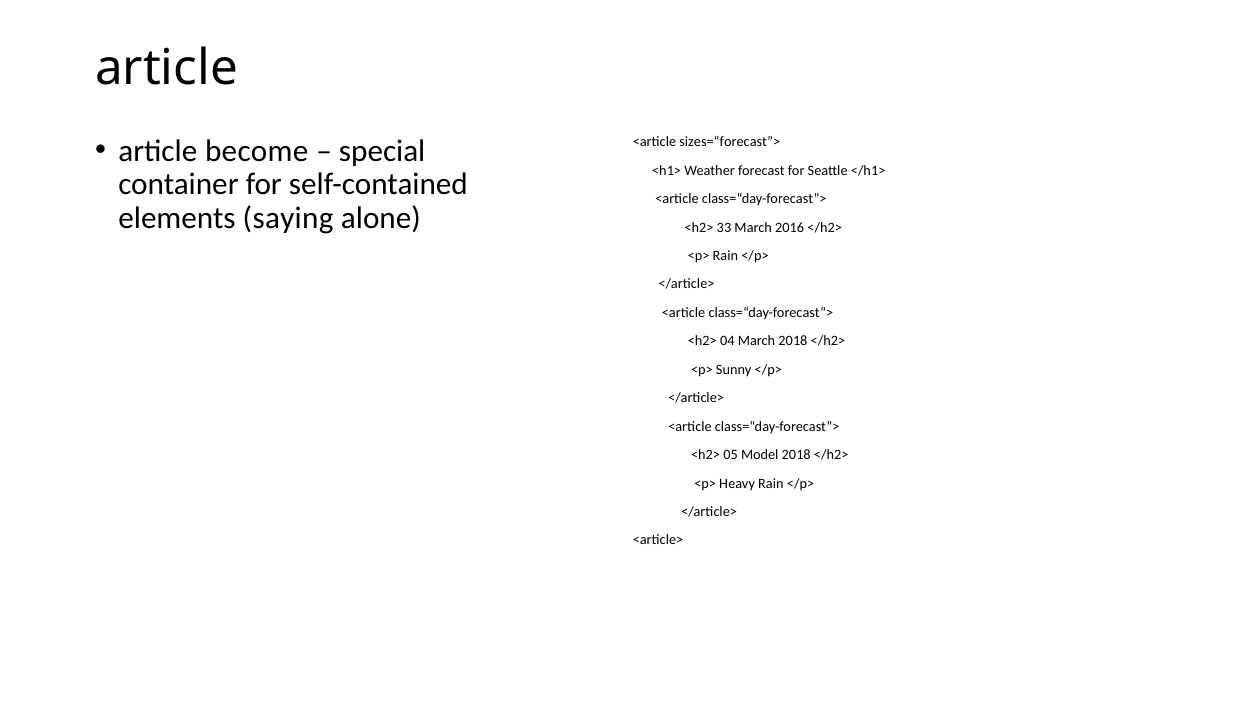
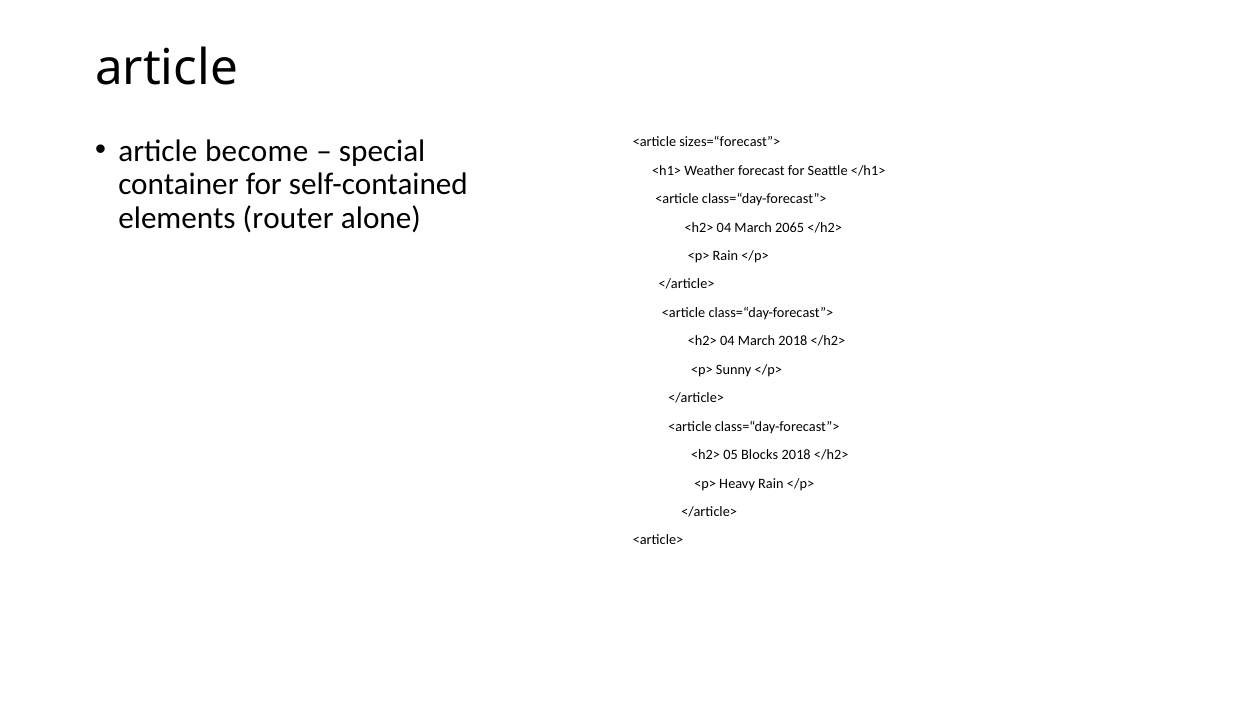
saying: saying -> router (288, 218)
33: 33 -> 04 (724, 227)
2016: 2016 -> 2065 (790, 227)
Model: Model -> Blocks (760, 455)
